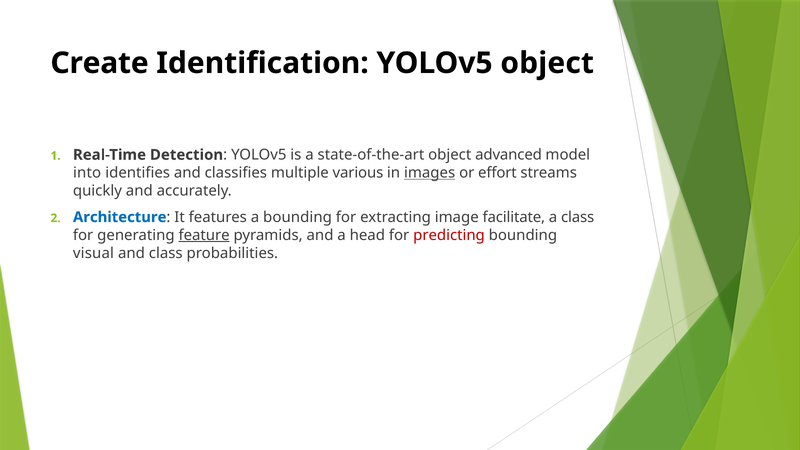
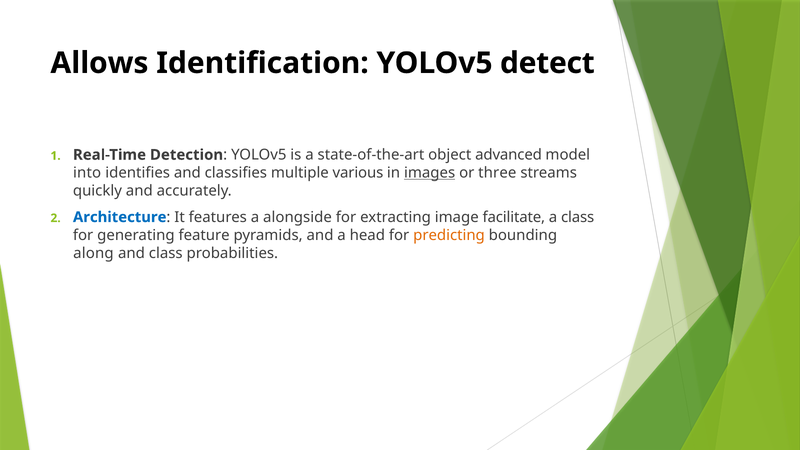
Create: Create -> Allows (99, 63)
YOLOv5 object: object -> detect (547, 63)
effort: effort -> three (497, 173)
a bounding: bounding -> alongside (298, 217)
feature underline: present -> none (204, 235)
predicting colour: red -> orange (449, 235)
visual: visual -> along (93, 253)
